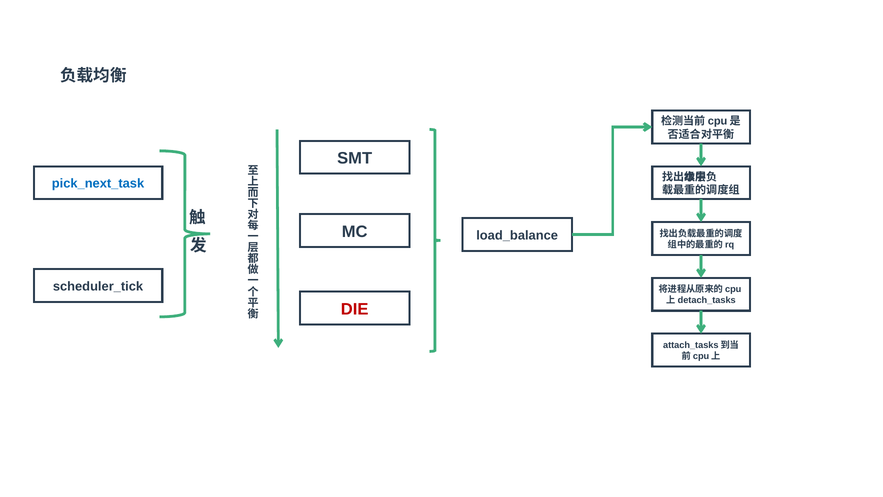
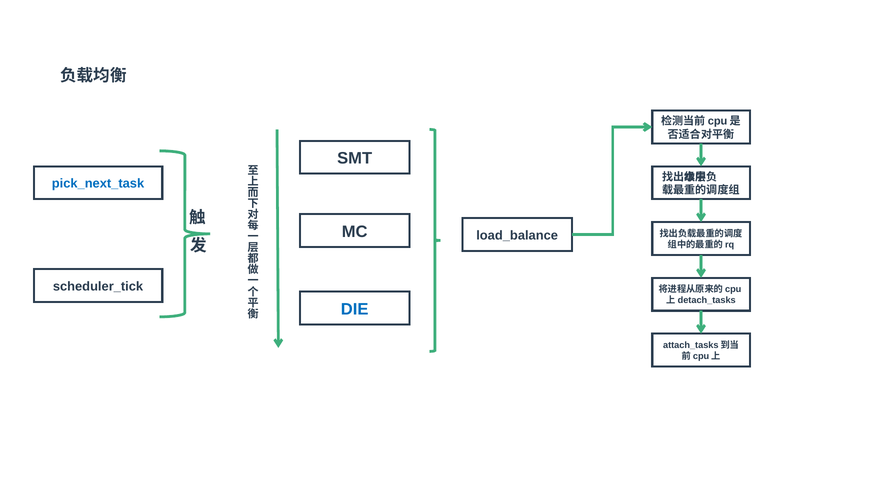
DIE colour: red -> blue (355, 309)
